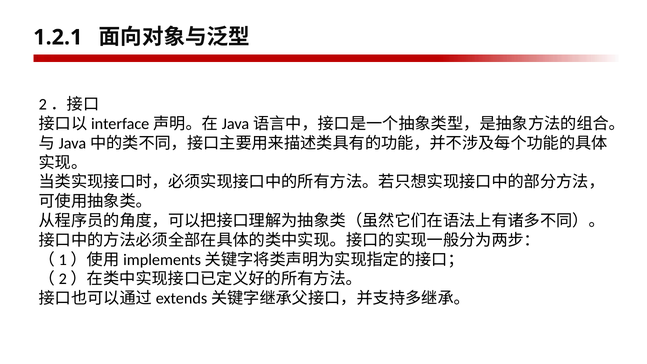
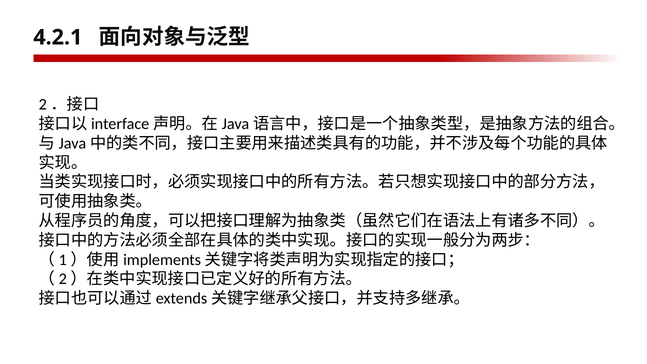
1.2.1: 1.2.1 -> 4.2.1 (58, 37)
